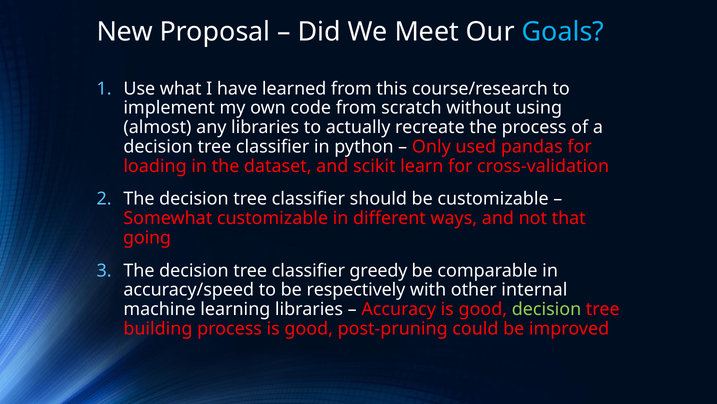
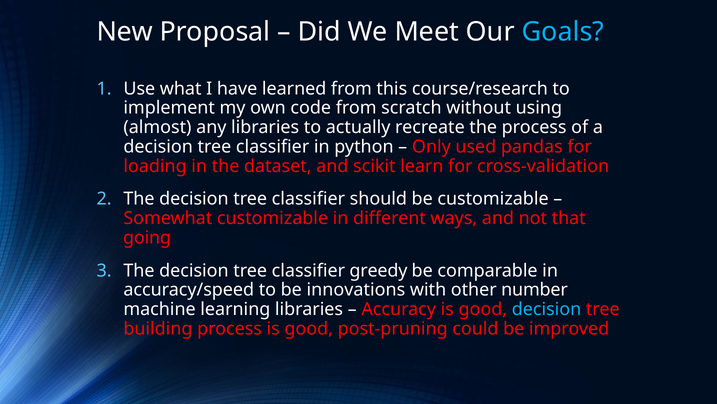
respectively: respectively -> innovations (356, 290)
internal: internal -> number (535, 290)
decision colour: light green -> light blue (547, 309)
